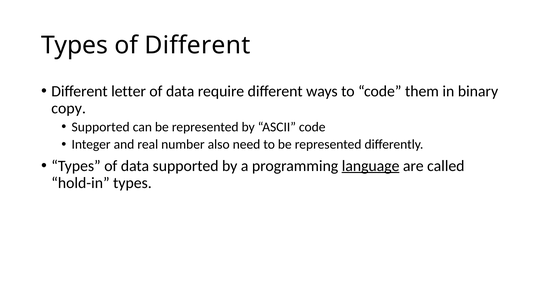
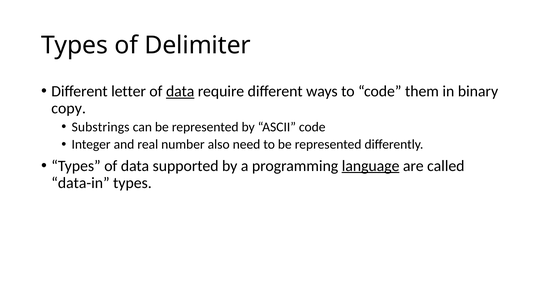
of Different: Different -> Delimiter (198, 45)
data underline: none -> present (180, 91)
Supported: Supported -> Substrings (101, 127)
hold-in: hold-in -> data-in (80, 183)
